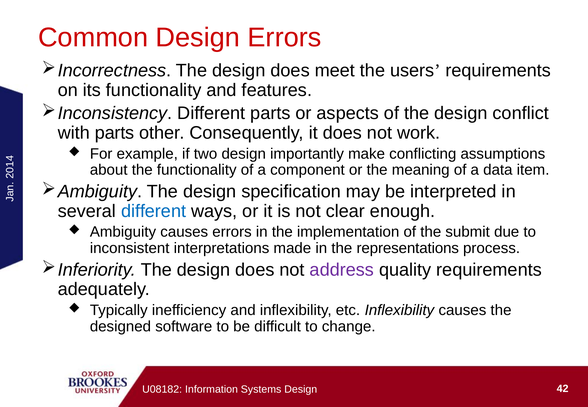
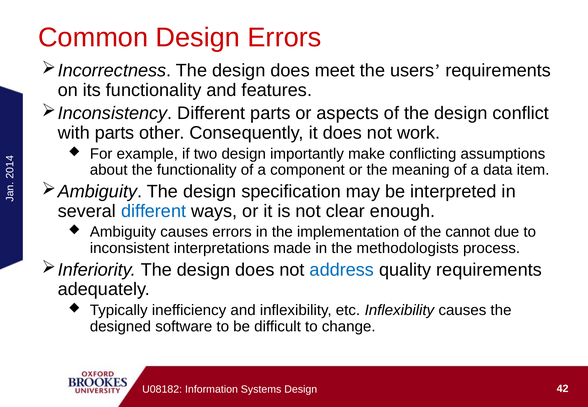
submit: submit -> cannot (468, 232)
representations: representations -> methodologists (408, 248)
address colour: purple -> blue (342, 270)
